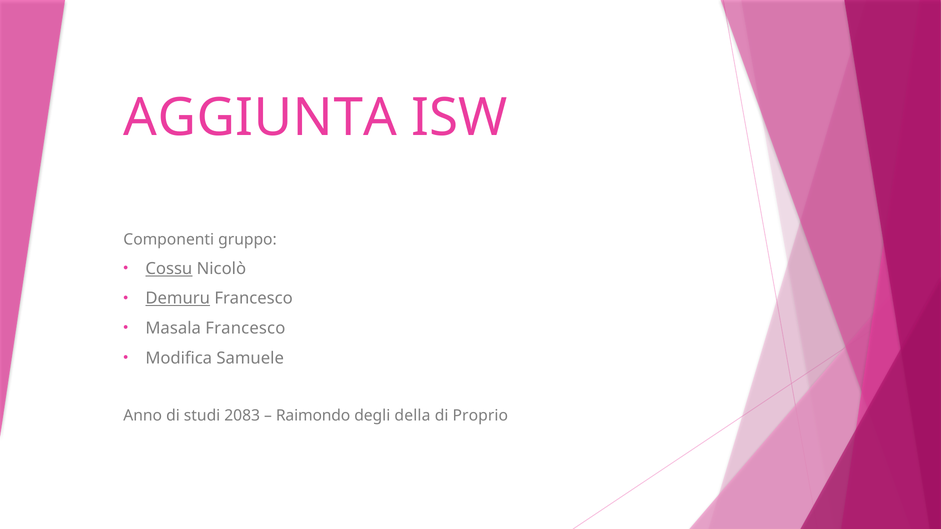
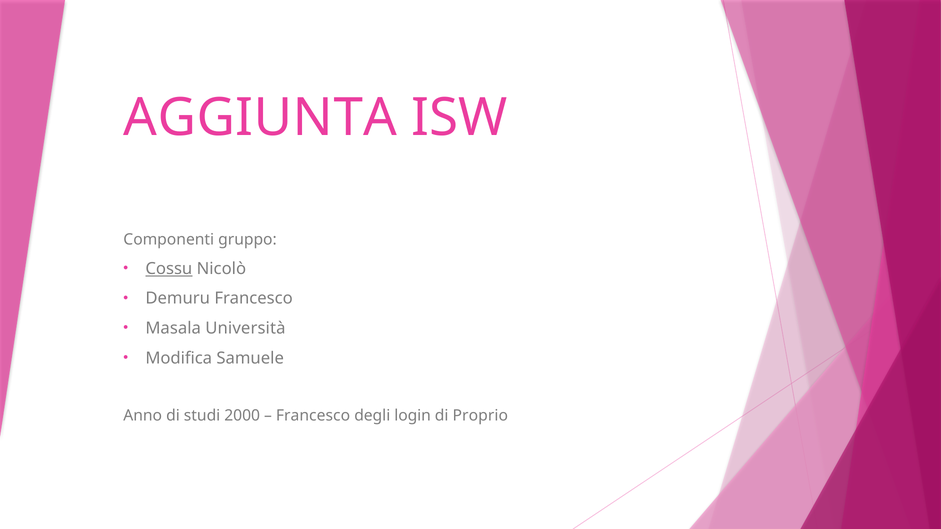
Demuru underline: present -> none (178, 299)
Masala Francesco: Francesco -> Università (245, 328)
2083: 2083 -> 2000 (242, 416)
Raimondo: Raimondo -> Francesco (313, 416)
della: della -> login (413, 416)
